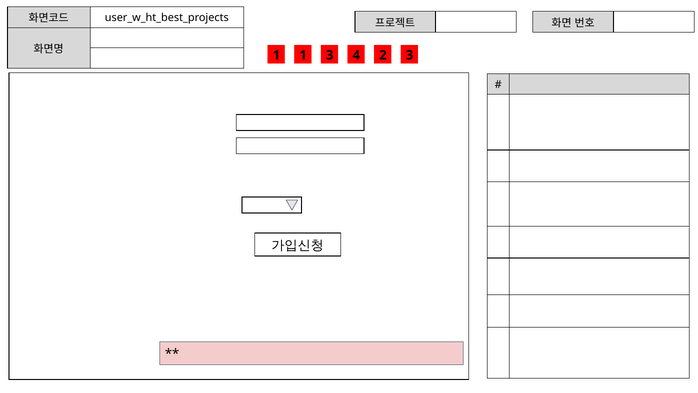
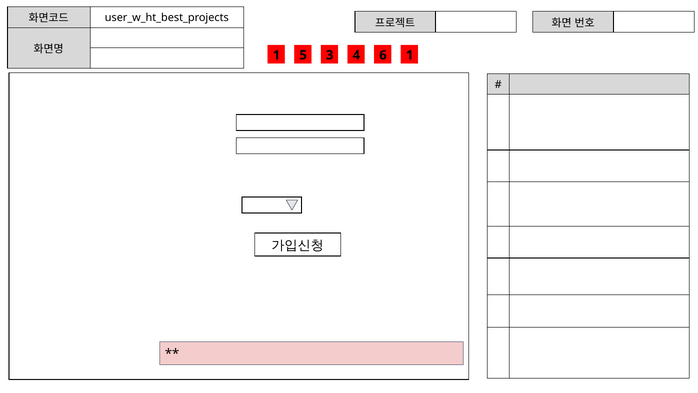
1 1: 1 -> 5 (303, 55)
2: 2 -> 6 (383, 55)
3 3: 3 -> 1 (410, 55)
